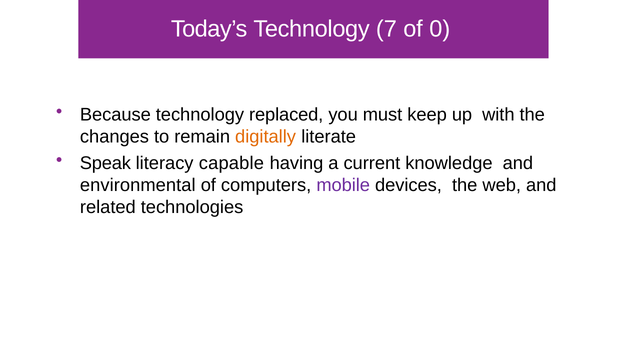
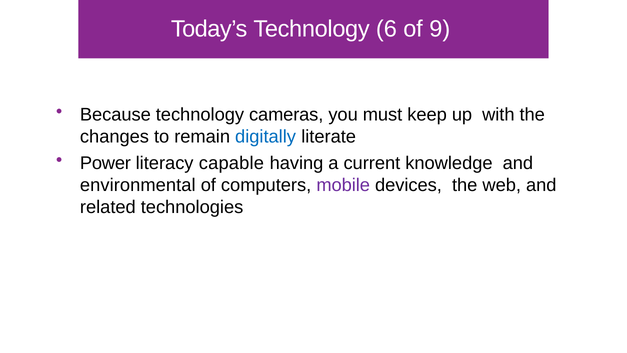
7: 7 -> 6 (386, 29)
0: 0 -> 9 (440, 29)
replaced: replaced -> cameras (286, 115)
digitally colour: orange -> blue (266, 137)
Speak: Speak -> Power (105, 163)
